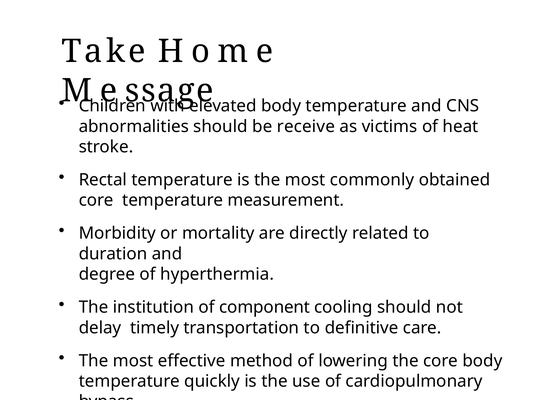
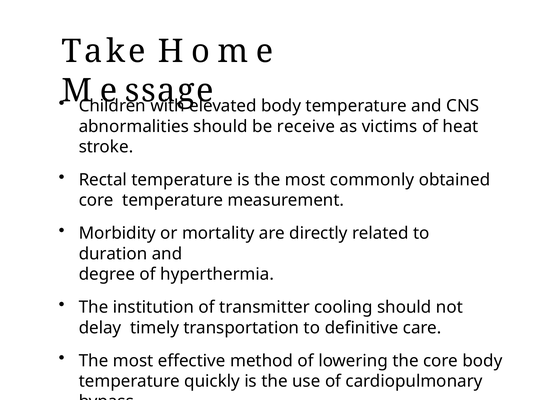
component: component -> transmitter (265, 308)
